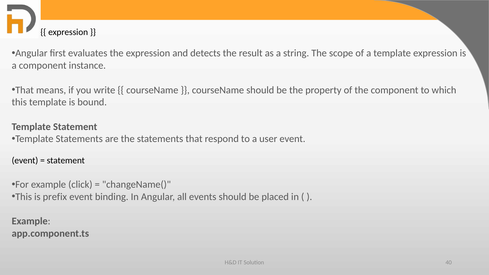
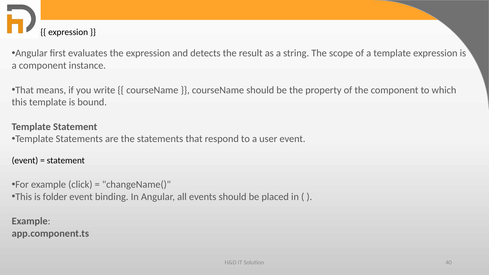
prefix: prefix -> folder (55, 197)
